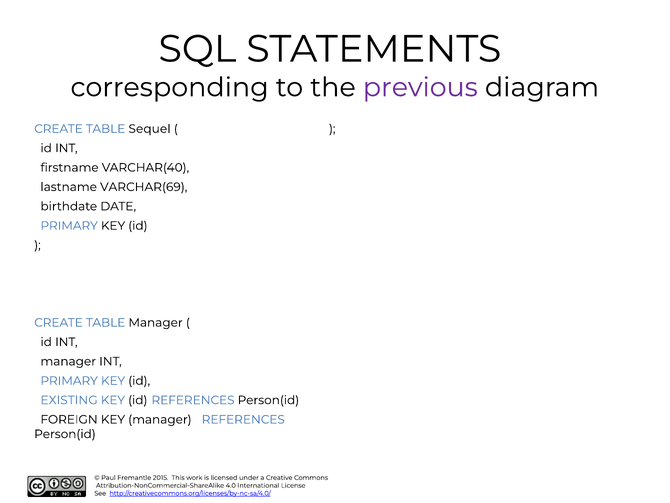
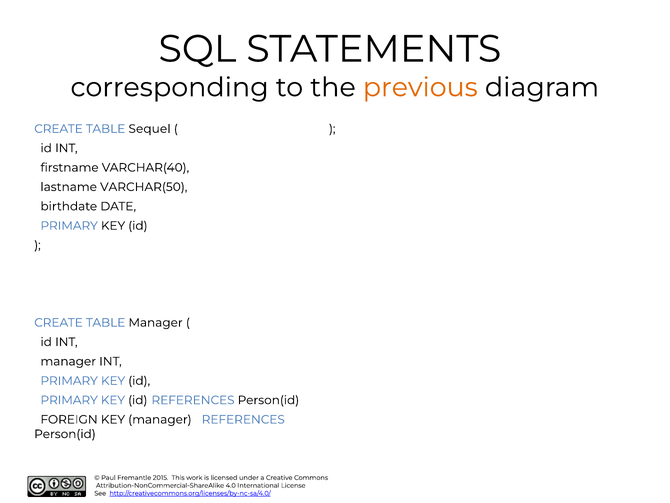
previous colour: purple -> orange (420, 87)
VARCHAR(69: VARCHAR(69 -> VARCHAR(50 (144, 187)
EXISTING: EXISTING -> PRIMARY (69, 400)
